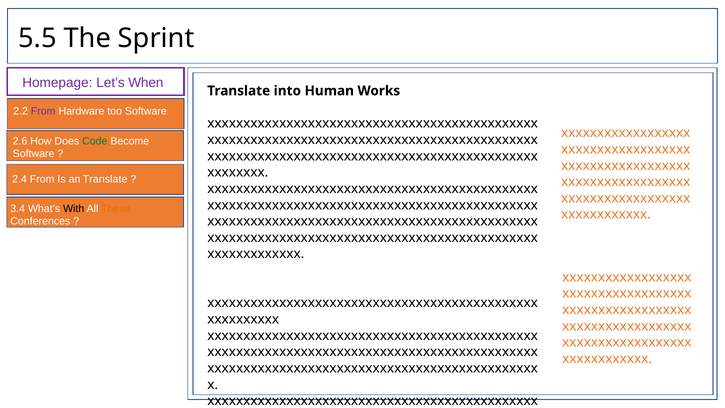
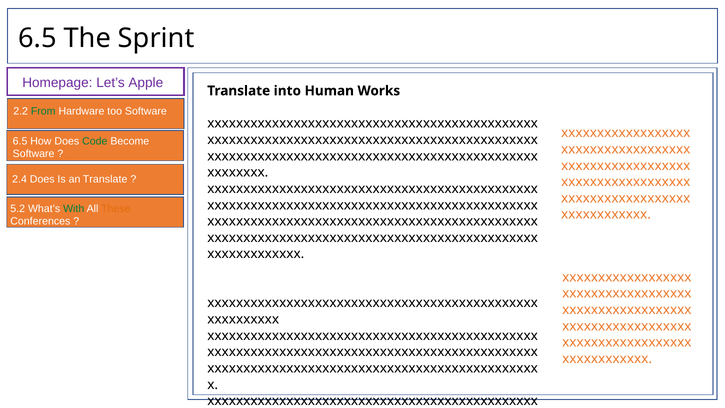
5.5: 5.5 -> 6.5 (37, 38)
When: When -> Apple (146, 83)
From colour: purple -> green (43, 111)
2.6: 2.6 -> 6.5 (20, 141)
2.4 From: From -> Does (42, 179)
3.4: 3.4 -> 5.2 (18, 208)
With colour: black -> green (74, 208)
